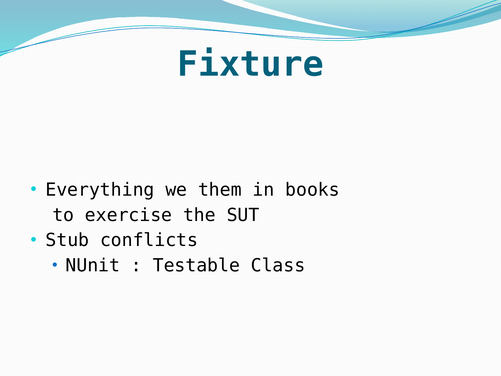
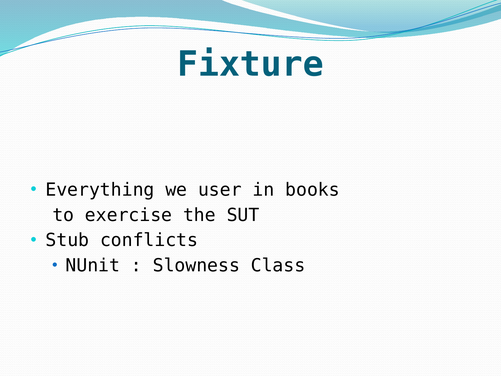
them: them -> user (220, 190)
Testable: Testable -> Slowness (196, 265)
